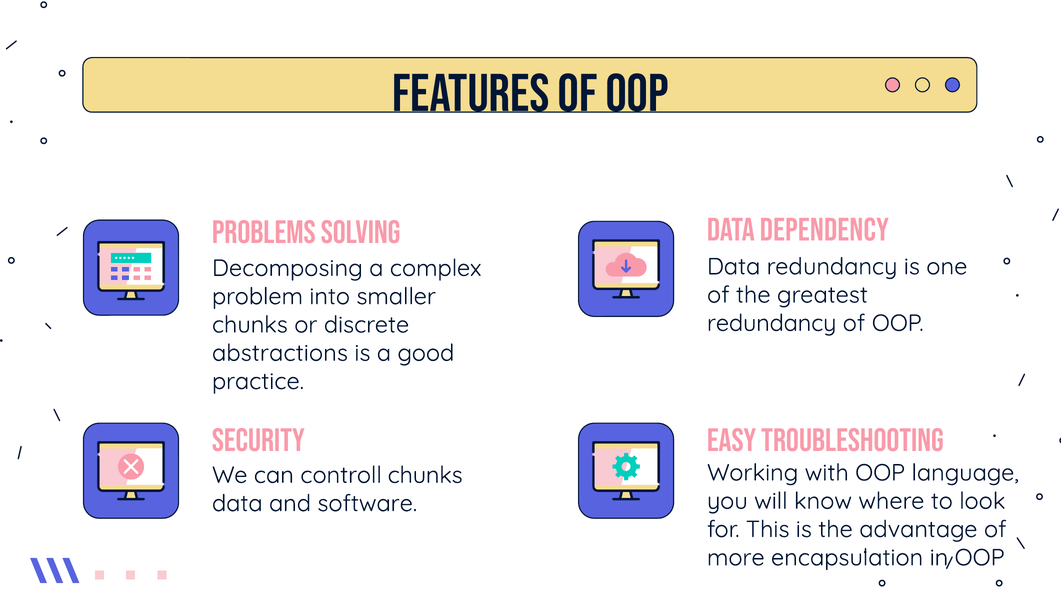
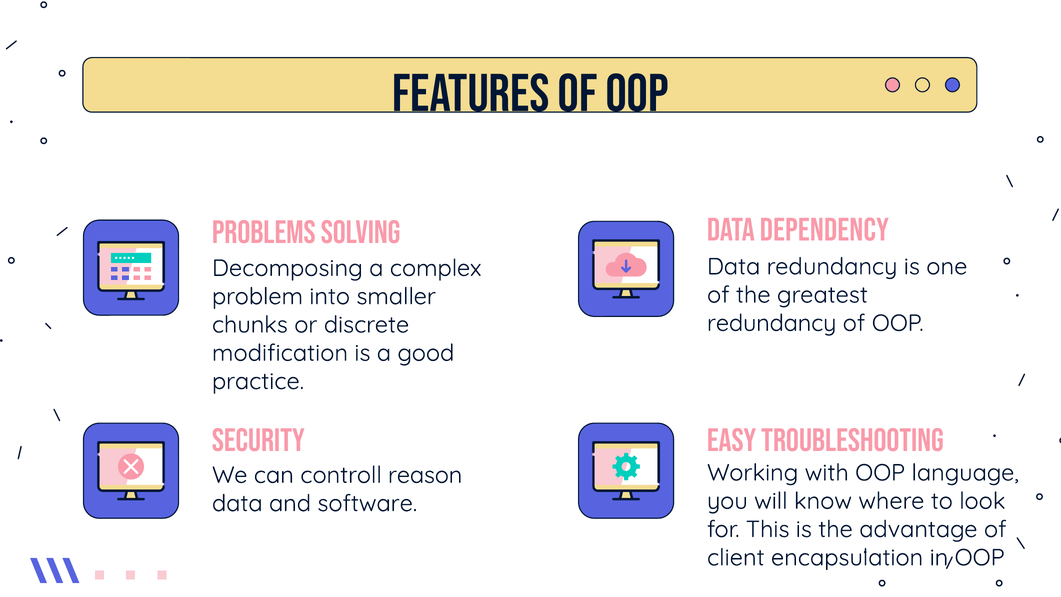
abstractions: abstractions -> modification (280, 353)
controll chunks: chunks -> reason (425, 475)
more: more -> client (736, 557)
